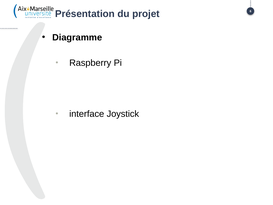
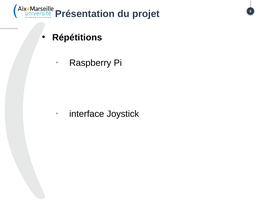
Diagramme: Diagramme -> Répétitions (77, 37)
